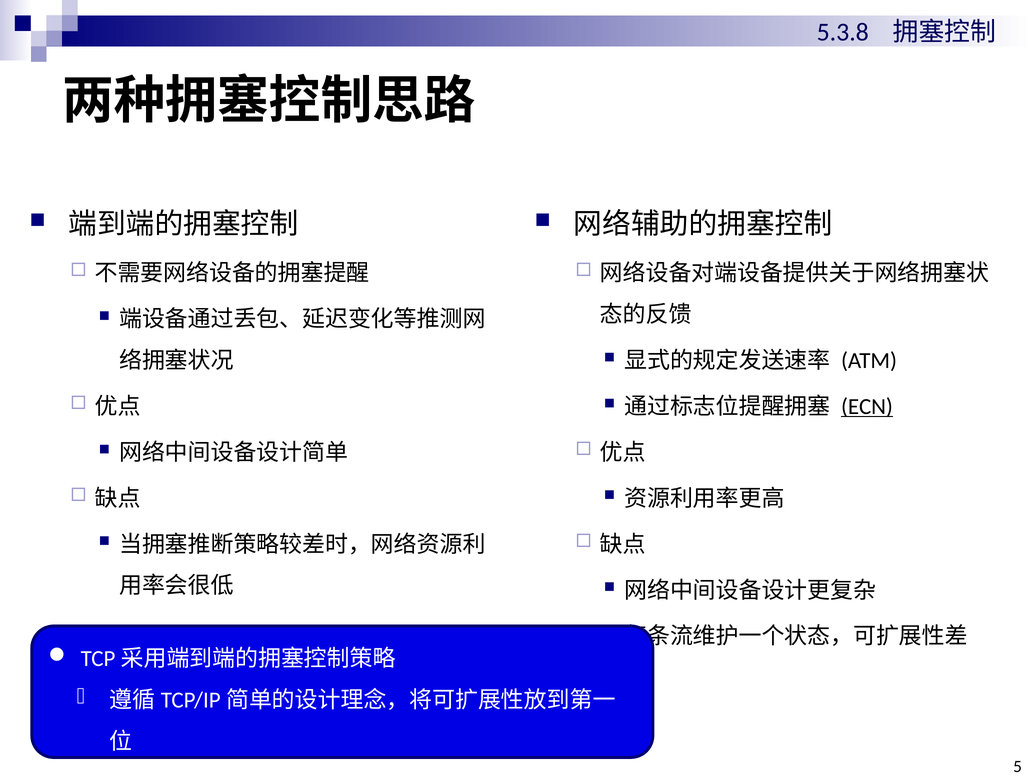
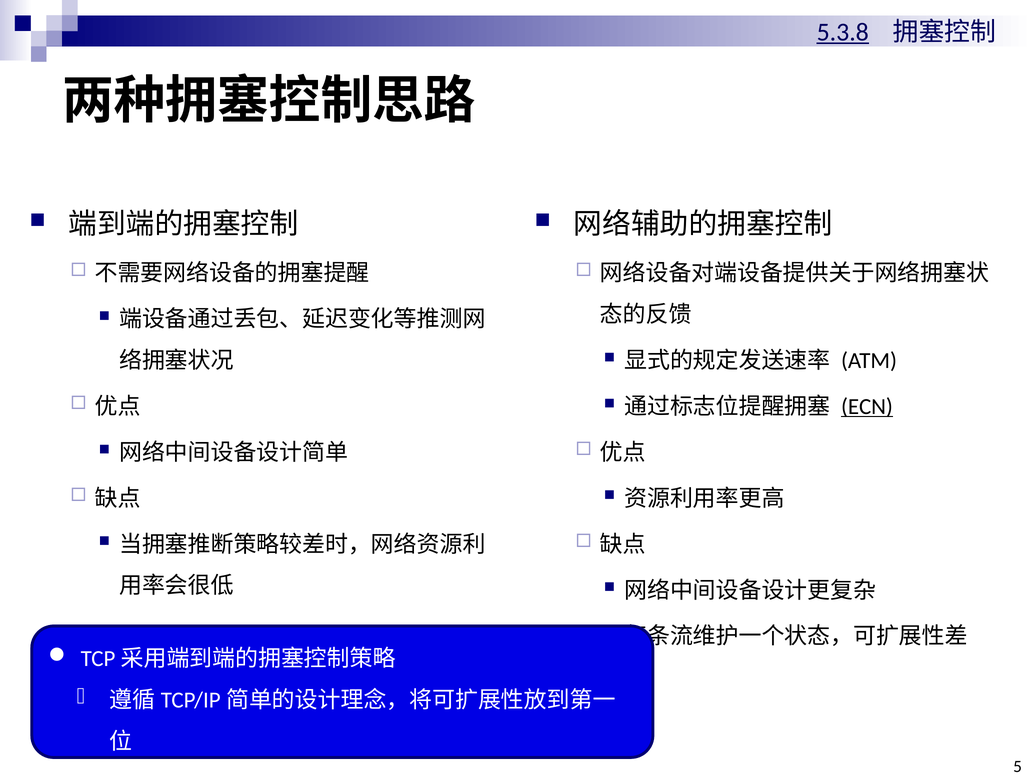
5.3.8 underline: none -> present (843, 32)
